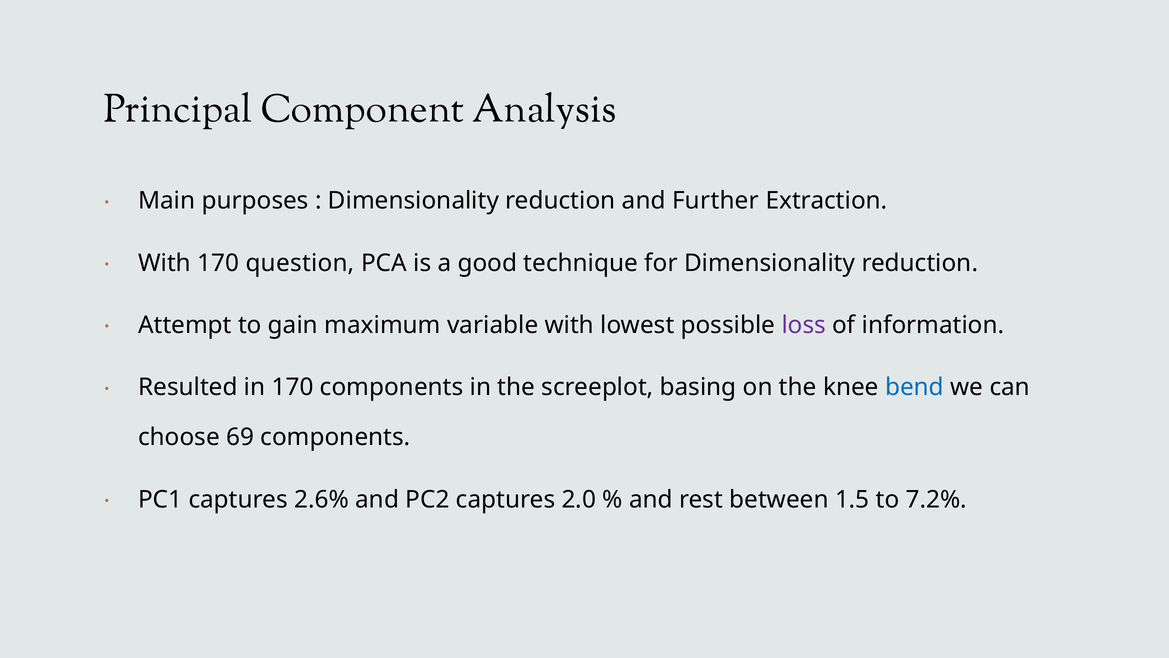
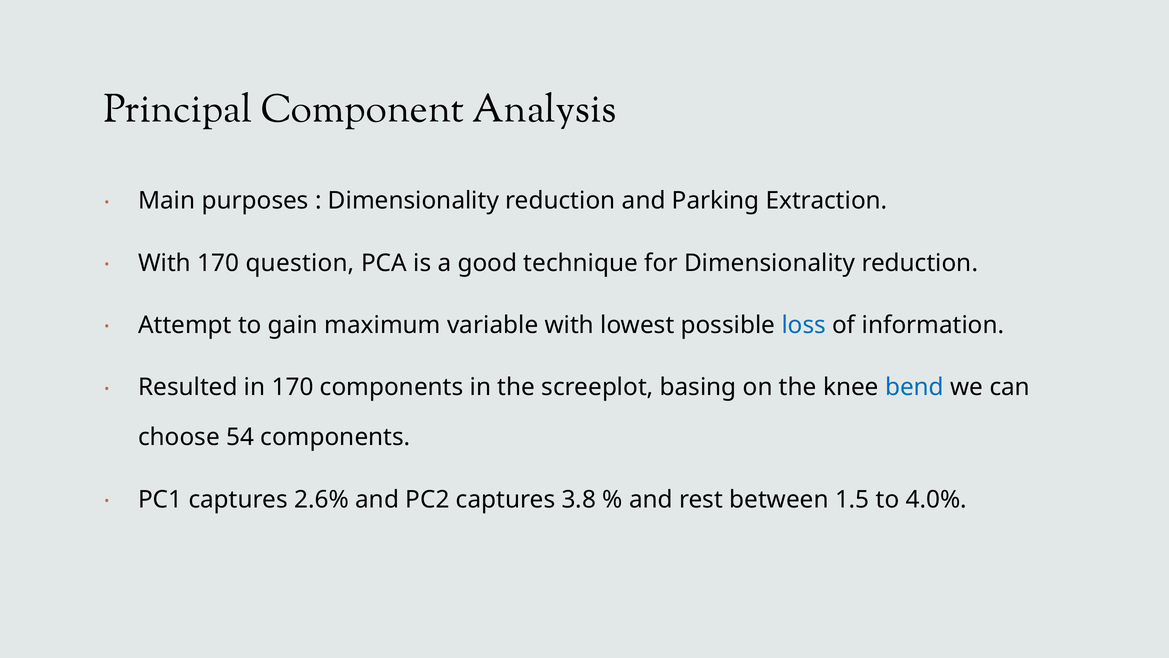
Further: Further -> Parking (716, 201)
loss colour: purple -> blue (804, 325)
69: 69 -> 54 (240, 437)
2.0: 2.0 -> 3.8 (579, 499)
7.2%: 7.2% -> 4.0% (936, 499)
